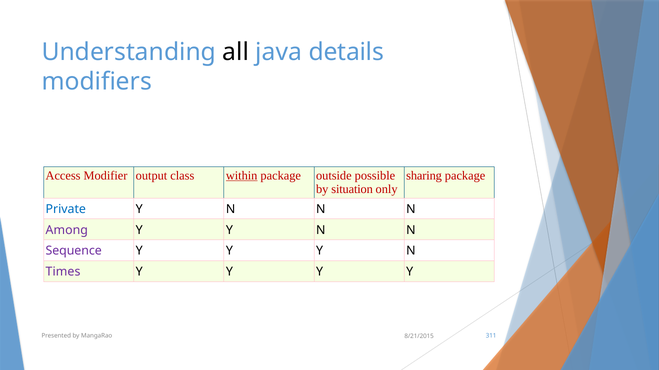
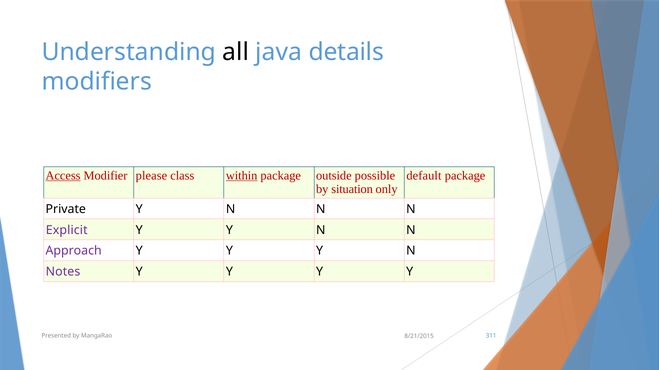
Access underline: none -> present (63, 176)
output: output -> please (151, 176)
sharing: sharing -> default (424, 176)
Private colour: blue -> black (66, 209)
Among: Among -> Explicit (67, 230)
Sequence: Sequence -> Approach (74, 251)
Times: Times -> Notes (63, 272)
